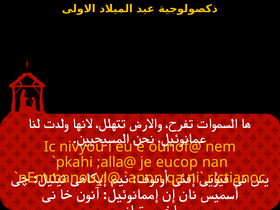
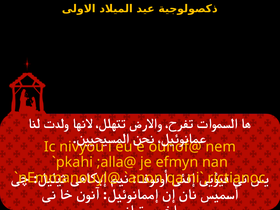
eucop: eucop -> efmyn (177, 162)
